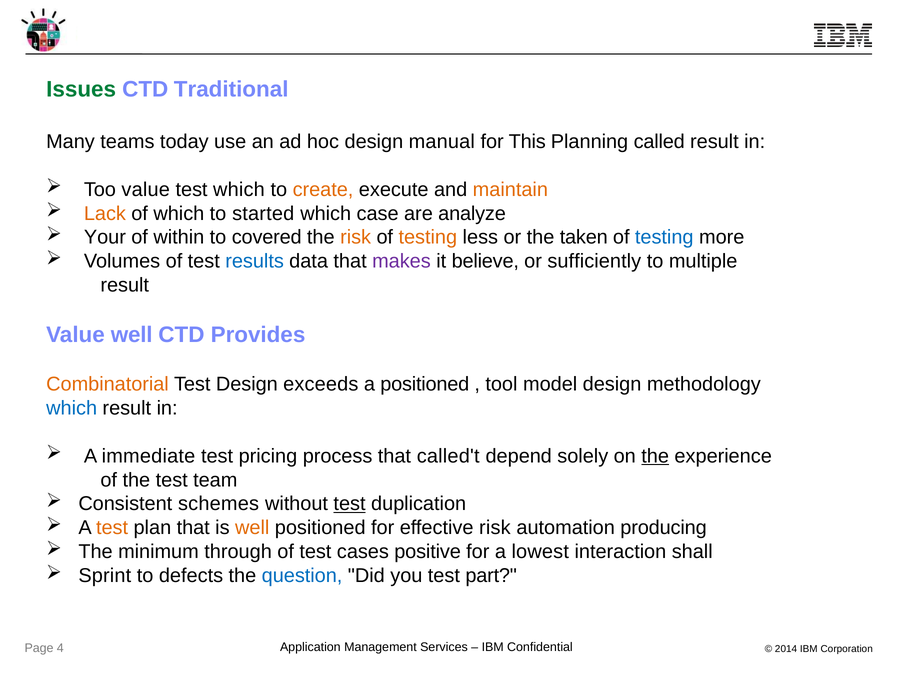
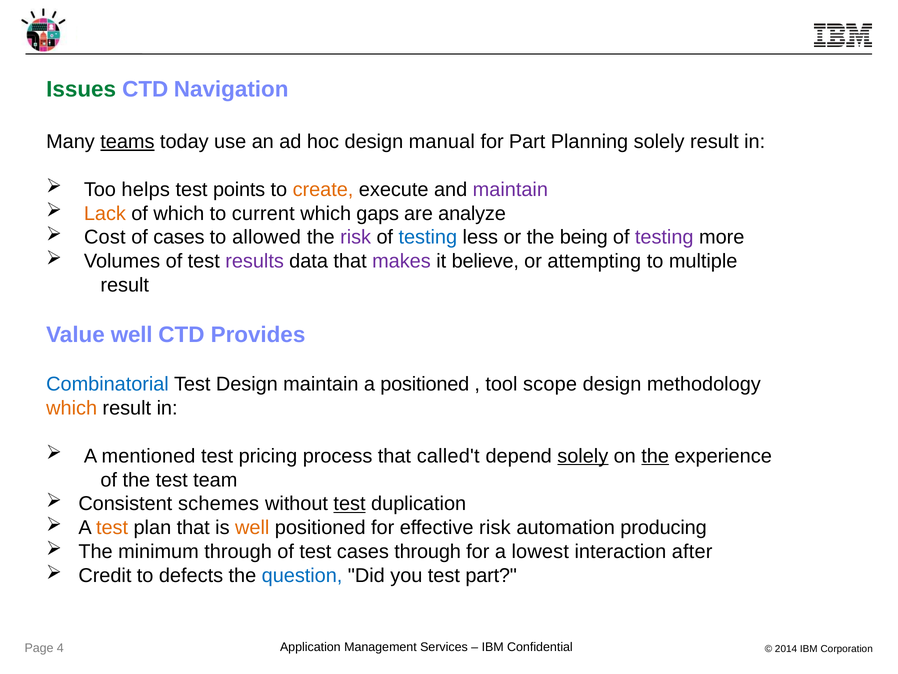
Traditional: Traditional -> Navigation (231, 89)
teams underline: none -> present (127, 141)
for This: This -> Part (527, 141)
Planning called: called -> solely (659, 141)
Too value: value -> helps (146, 189)
test which: which -> points (239, 189)
maintain colour: orange -> purple (510, 189)
started: started -> current (263, 213)
case: case -> gaps (378, 213)
Your: Your -> Cost (105, 237)
of within: within -> cases (179, 237)
covered: covered -> allowed (267, 237)
risk colour: orange -> purple (356, 237)
testing colour: orange -> blue (428, 237)
taken: taken -> being (584, 237)
testing colour: blue -> purple (664, 237)
results colour: blue -> purple (255, 261)
sufficiently: sufficiently -> attempting (594, 261)
Combinatorial colour: orange -> blue (108, 384)
Design exceeds: exceeds -> maintain (321, 384)
model: model -> scope (550, 384)
which colour: blue -> orange (72, 408)
immediate: immediate -> mentioned (149, 456)
solely underline: none -> present (583, 456)
cases positive: positive -> through (428, 551)
shall: shall -> after (692, 551)
Sprint: Sprint -> Credit (105, 575)
